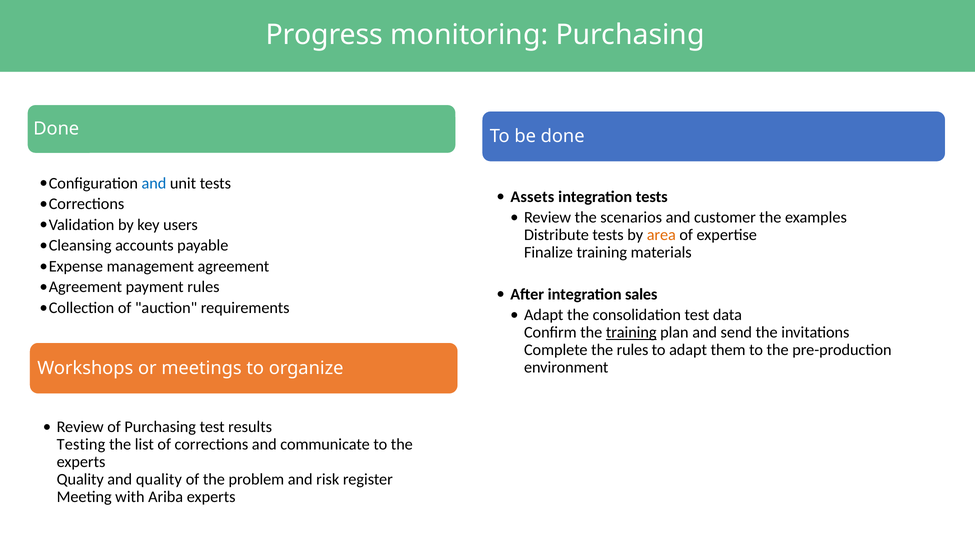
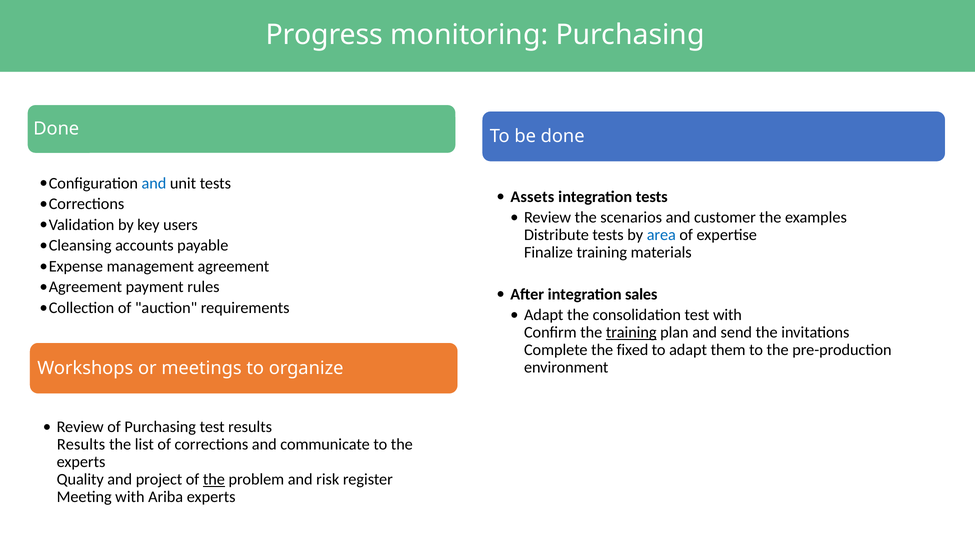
area colour: orange -> blue (661, 235)
test data: data -> with (727, 315)
the rules: rules -> fixed (633, 350)
Testing: Testing -> Results (81, 445)
and quality: quality -> project (159, 480)
the underline: none -> present (214, 480)
